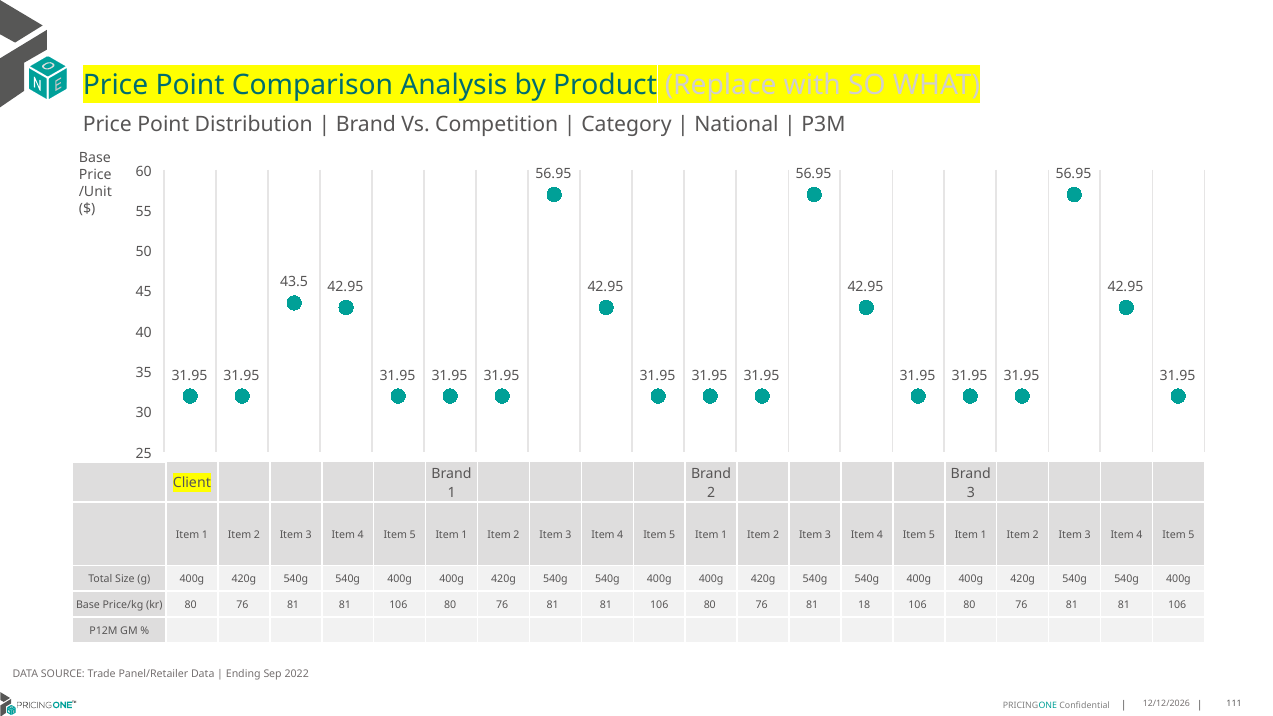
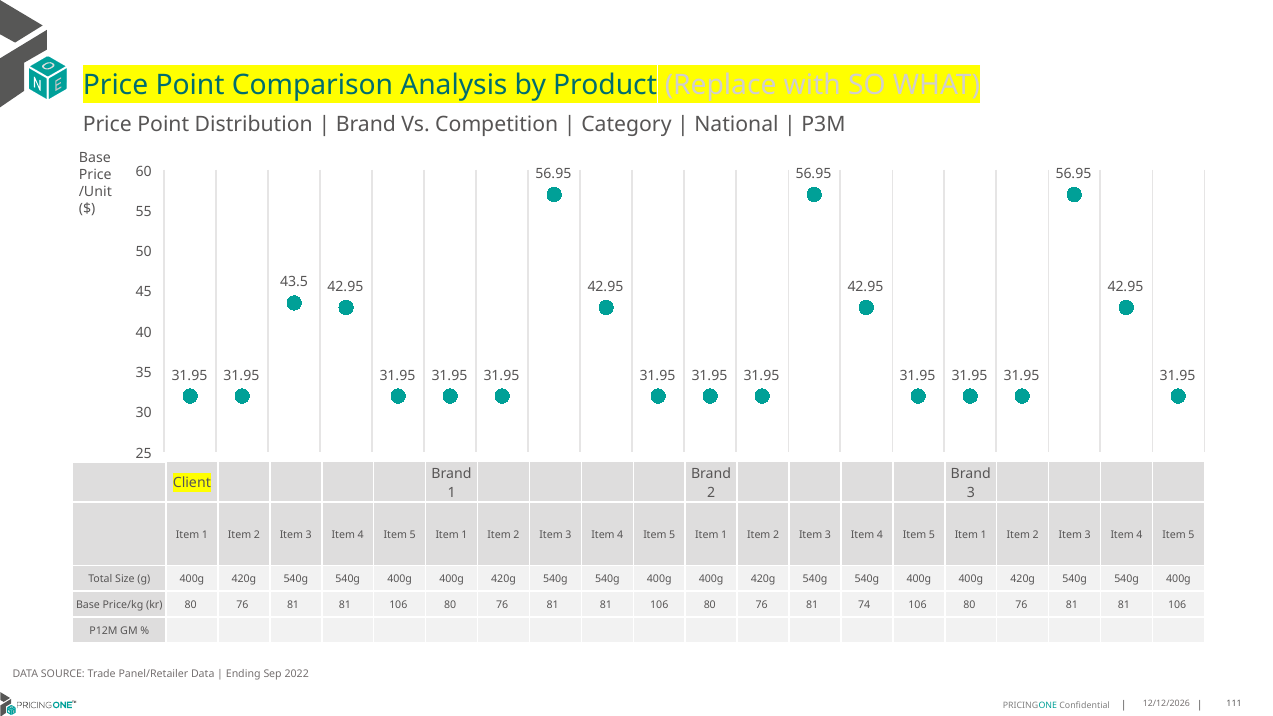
18: 18 -> 74 (864, 605)
